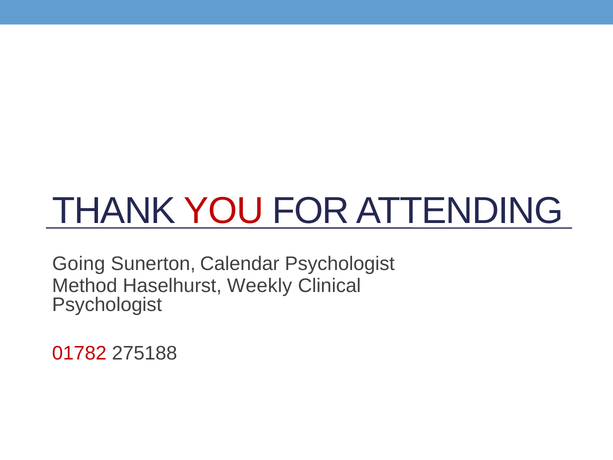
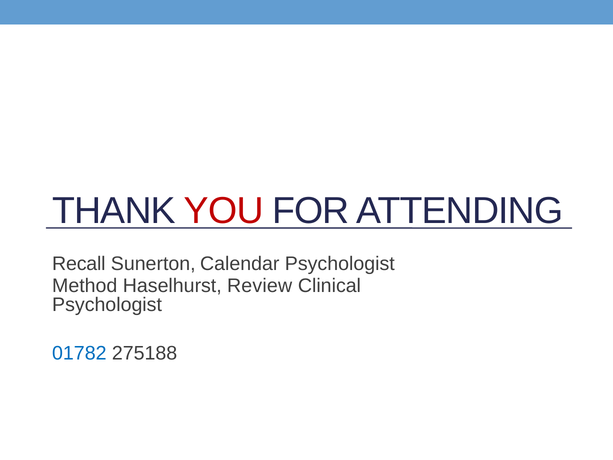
Going: Going -> Recall (79, 264)
Weekly: Weekly -> Review (260, 286)
01782 colour: red -> blue (79, 353)
